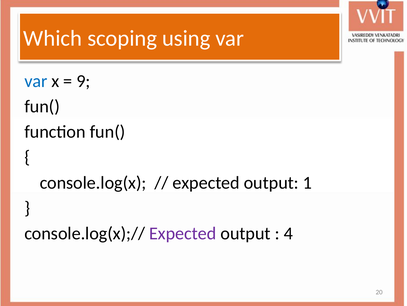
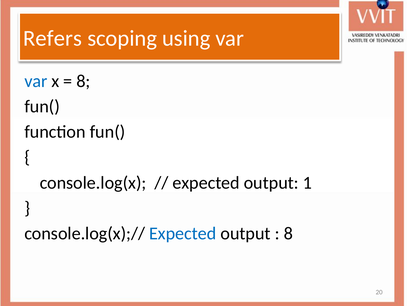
Which: Which -> Refers (53, 38)
9: 9 -> 8 (83, 81)
Expected colour: purple -> blue (183, 233)
4: 4 -> 8 (288, 233)
